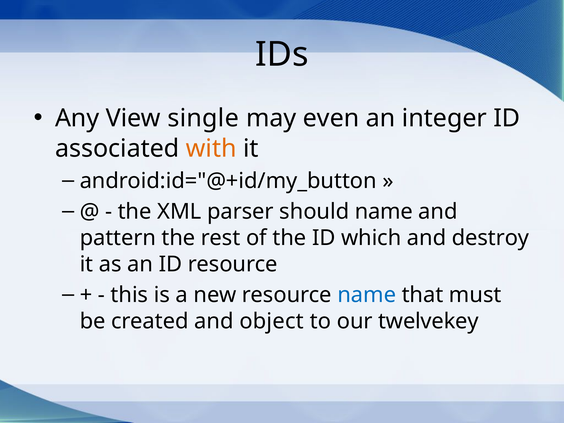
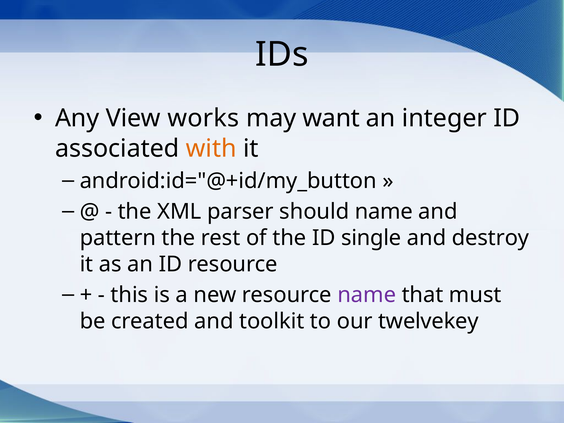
single: single -> works (203, 118)
even: even -> want (331, 118)
which: which -> single (371, 238)
name colour: blue -> purple (367, 295)
object: object -> toolkit (272, 321)
